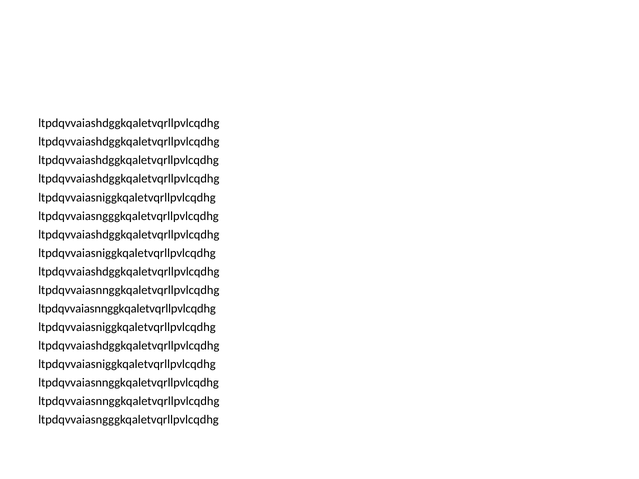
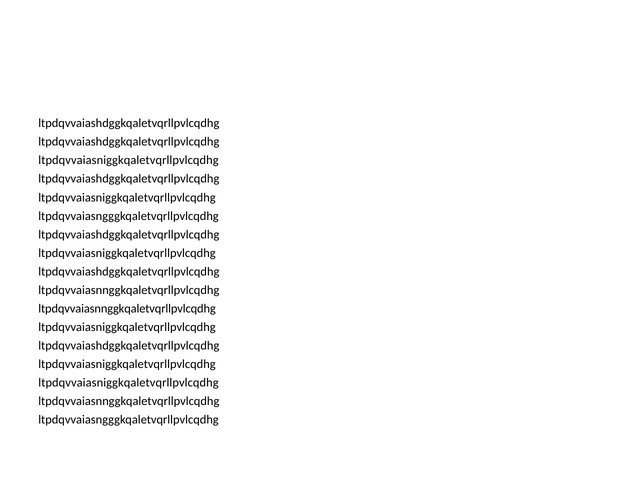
ltpdqvvaiashdggkqaletvqrllpvlcqdhg: ltpdqvvaiashdggkqaletvqrllpvlcqdhg -> ltpdqvvaiasniggkqaletvqrllpvlcqdhg (128, 160)
ltpdqvvaiasnnggkqaletvqrllpvlcqdhg: ltpdqvvaiasnnggkqaletvqrllpvlcqdhg -> ltpdqvvaiasniggkqaletvqrllpvlcqdhg (128, 383)
